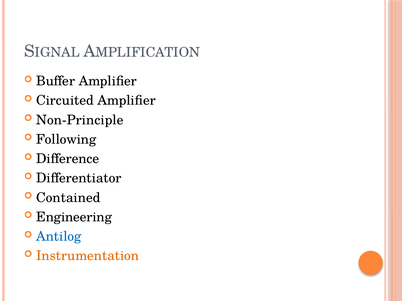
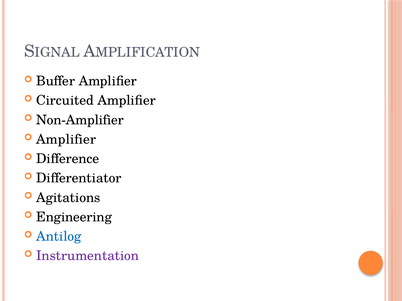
Non-Principle: Non-Principle -> Non-Amplifier (80, 120)
Following: Following -> Amplifier (66, 140)
Contained: Contained -> Agitations (68, 198)
Instrumentation colour: orange -> purple (88, 256)
